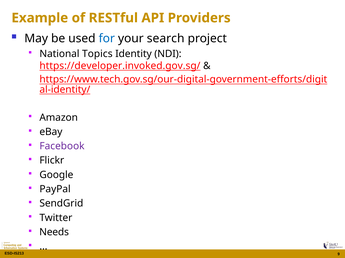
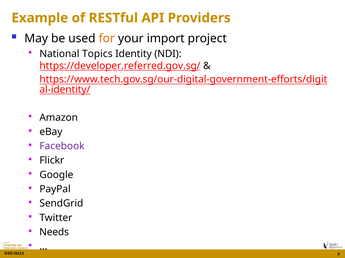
for colour: blue -> orange (107, 39)
search: search -> import (166, 39)
https://developer.invoked.gov.sg/: https://developer.invoked.gov.sg/ -> https://developer.referred.gov.sg/ (120, 66)
